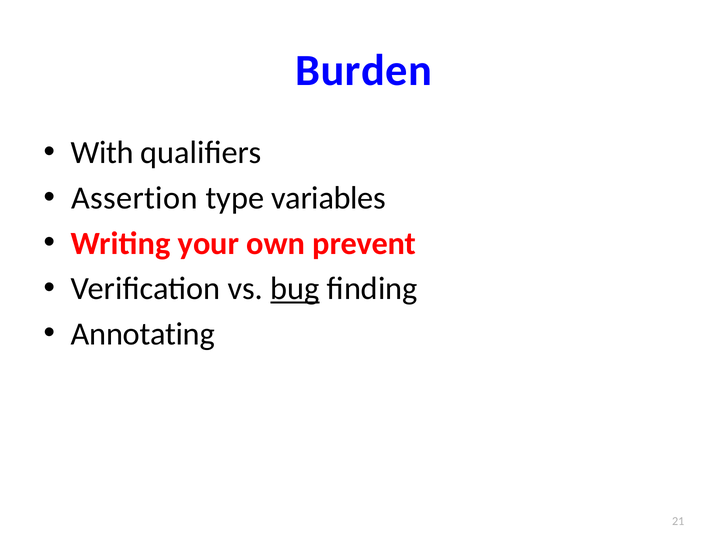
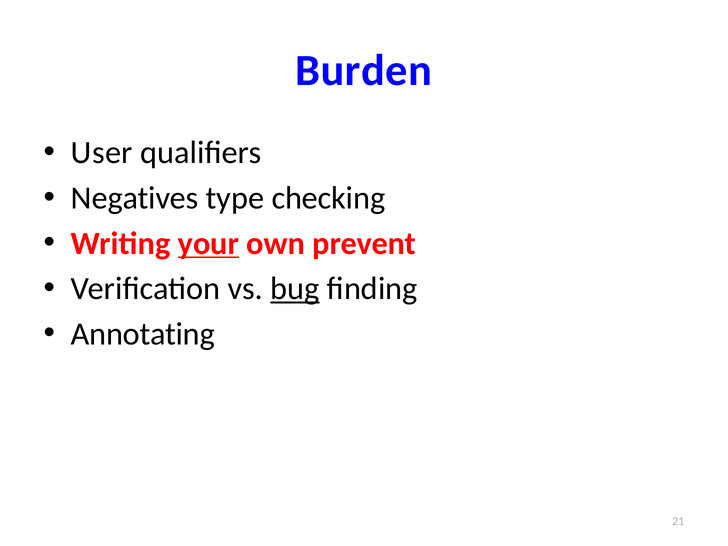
With: With -> User (102, 153)
Assertion: Assertion -> Negatives (135, 198)
variables: variables -> checking (328, 198)
your underline: none -> present (208, 243)
